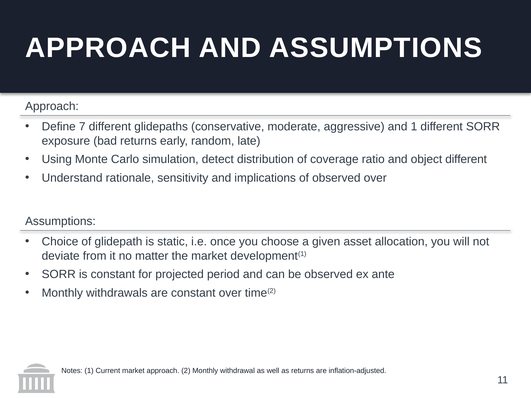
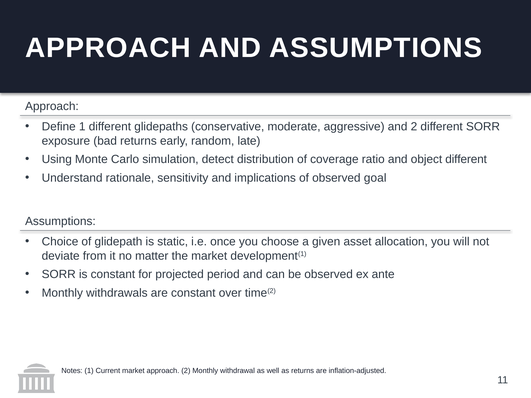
Define 7: 7 -> 1 (82, 127)
and 1: 1 -> 2 (414, 127)
observed over: over -> goal (375, 178)
